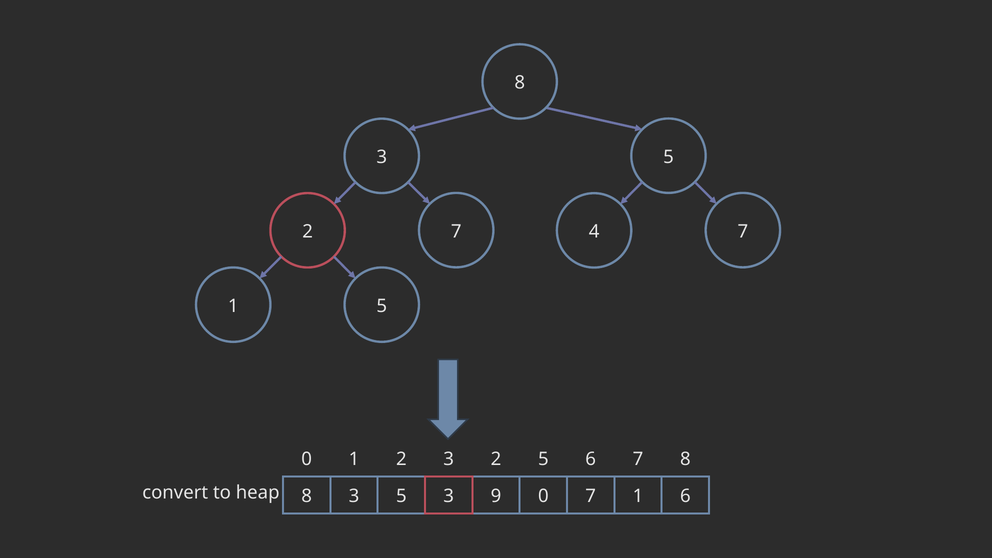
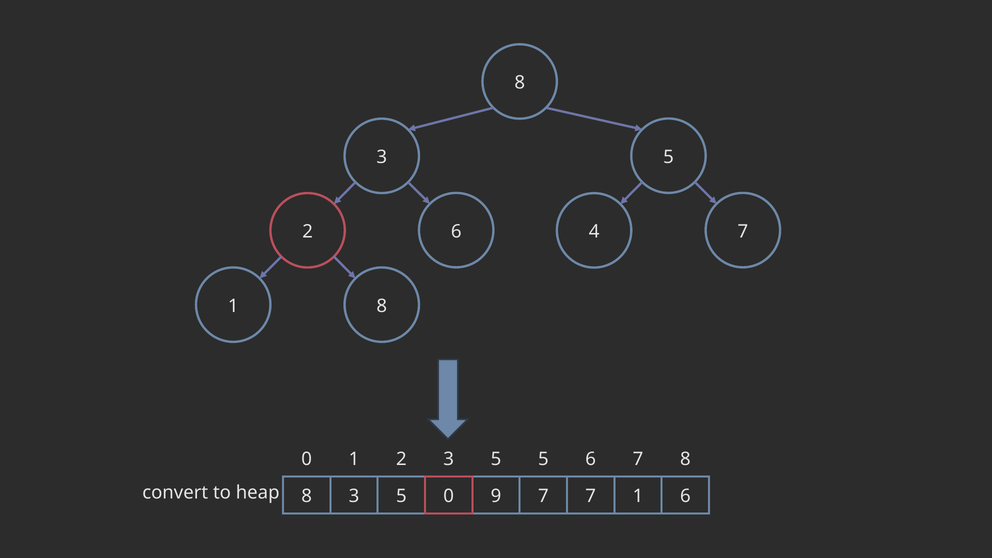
2 7: 7 -> 6 (456, 231)
1 5: 5 -> 8 (382, 306)
2 3 2: 2 -> 5 (496, 459)
5 3: 3 -> 0 (449, 496)
9 0: 0 -> 7 (543, 496)
